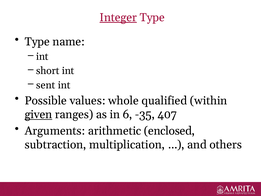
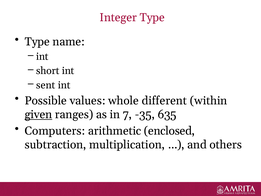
Integer underline: present -> none (118, 17)
qualified: qualified -> different (164, 100)
6: 6 -> 7 (127, 114)
407: 407 -> 635 (167, 114)
Arguments: Arguments -> Computers (55, 131)
